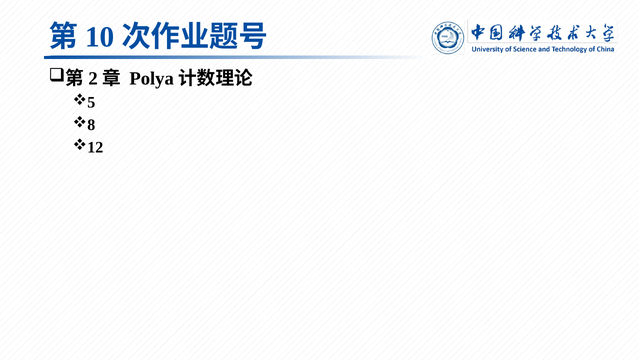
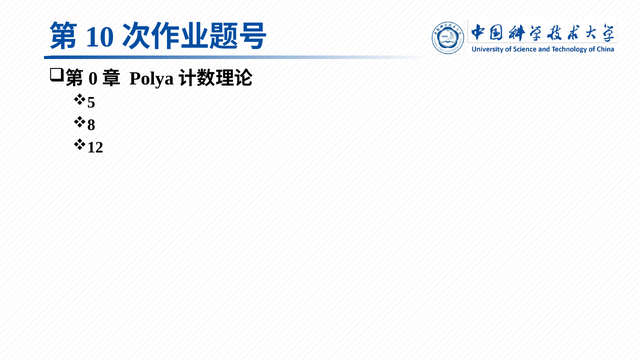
2: 2 -> 0 (93, 79)
